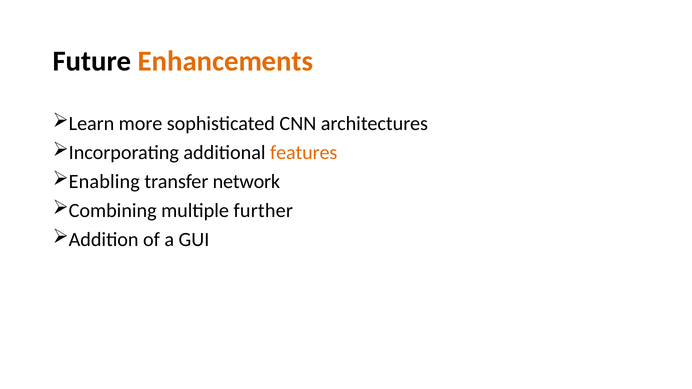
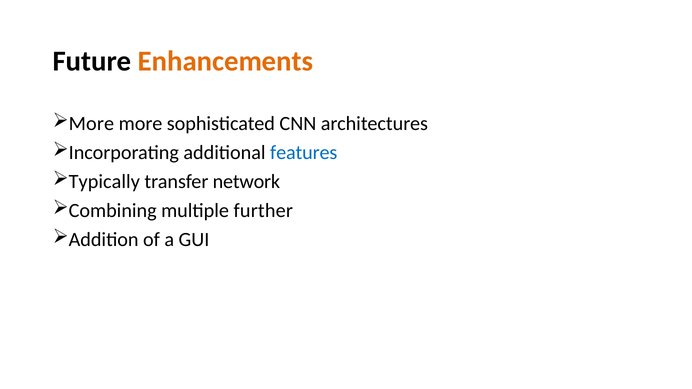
Learn: Learn -> More (91, 124)
features colour: orange -> blue (304, 153)
Enabling: Enabling -> Typically (104, 182)
